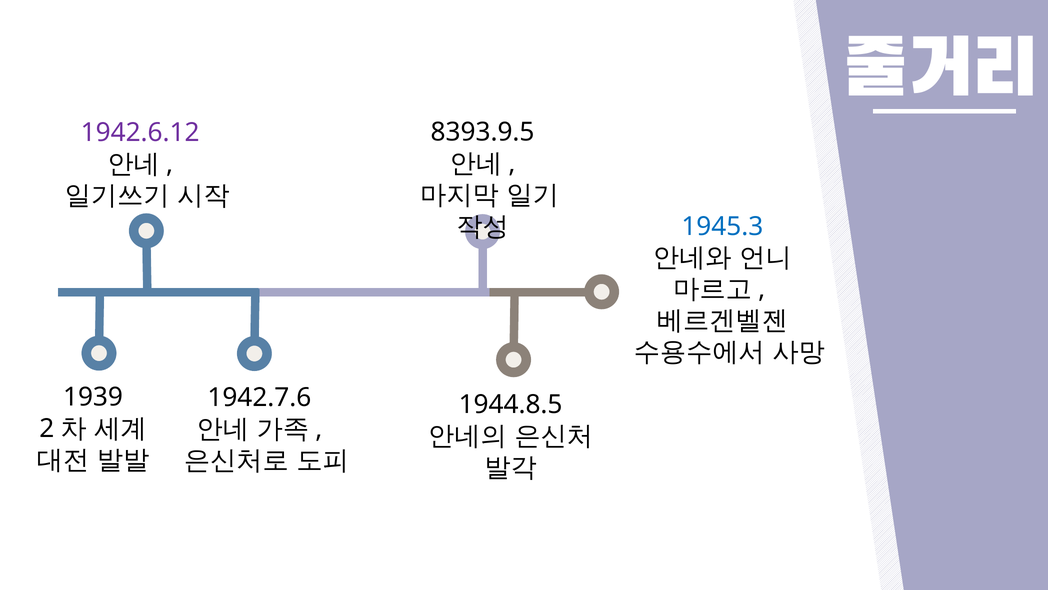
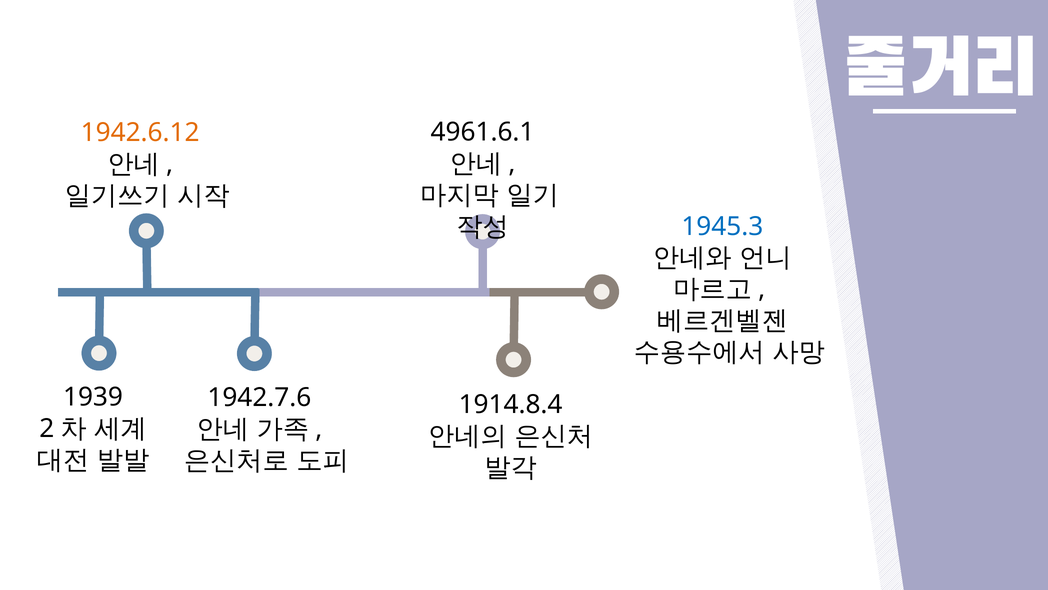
8393.9.5: 8393.9.5 -> 4961.6.1 (483, 132)
1942.6.12 colour: purple -> orange (140, 133)
1944.8.5: 1944.8.5 -> 1914.8.4 (511, 404)
